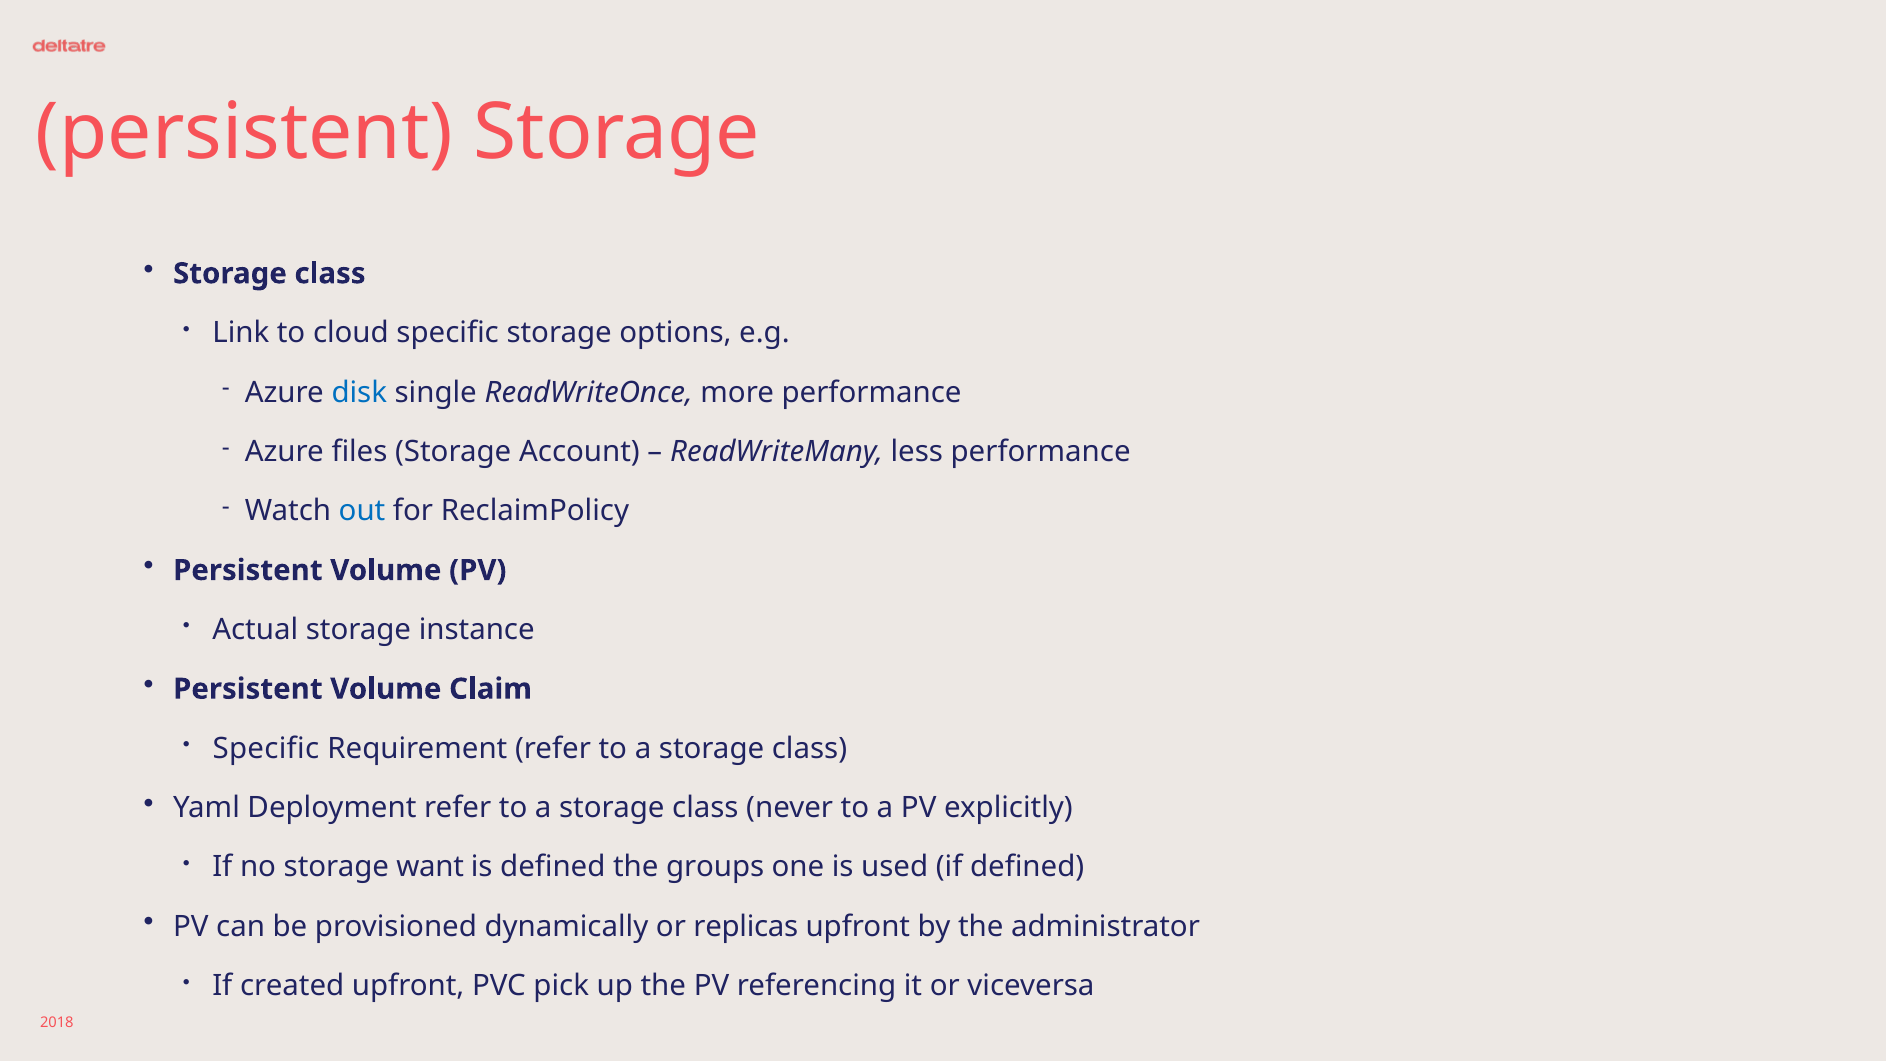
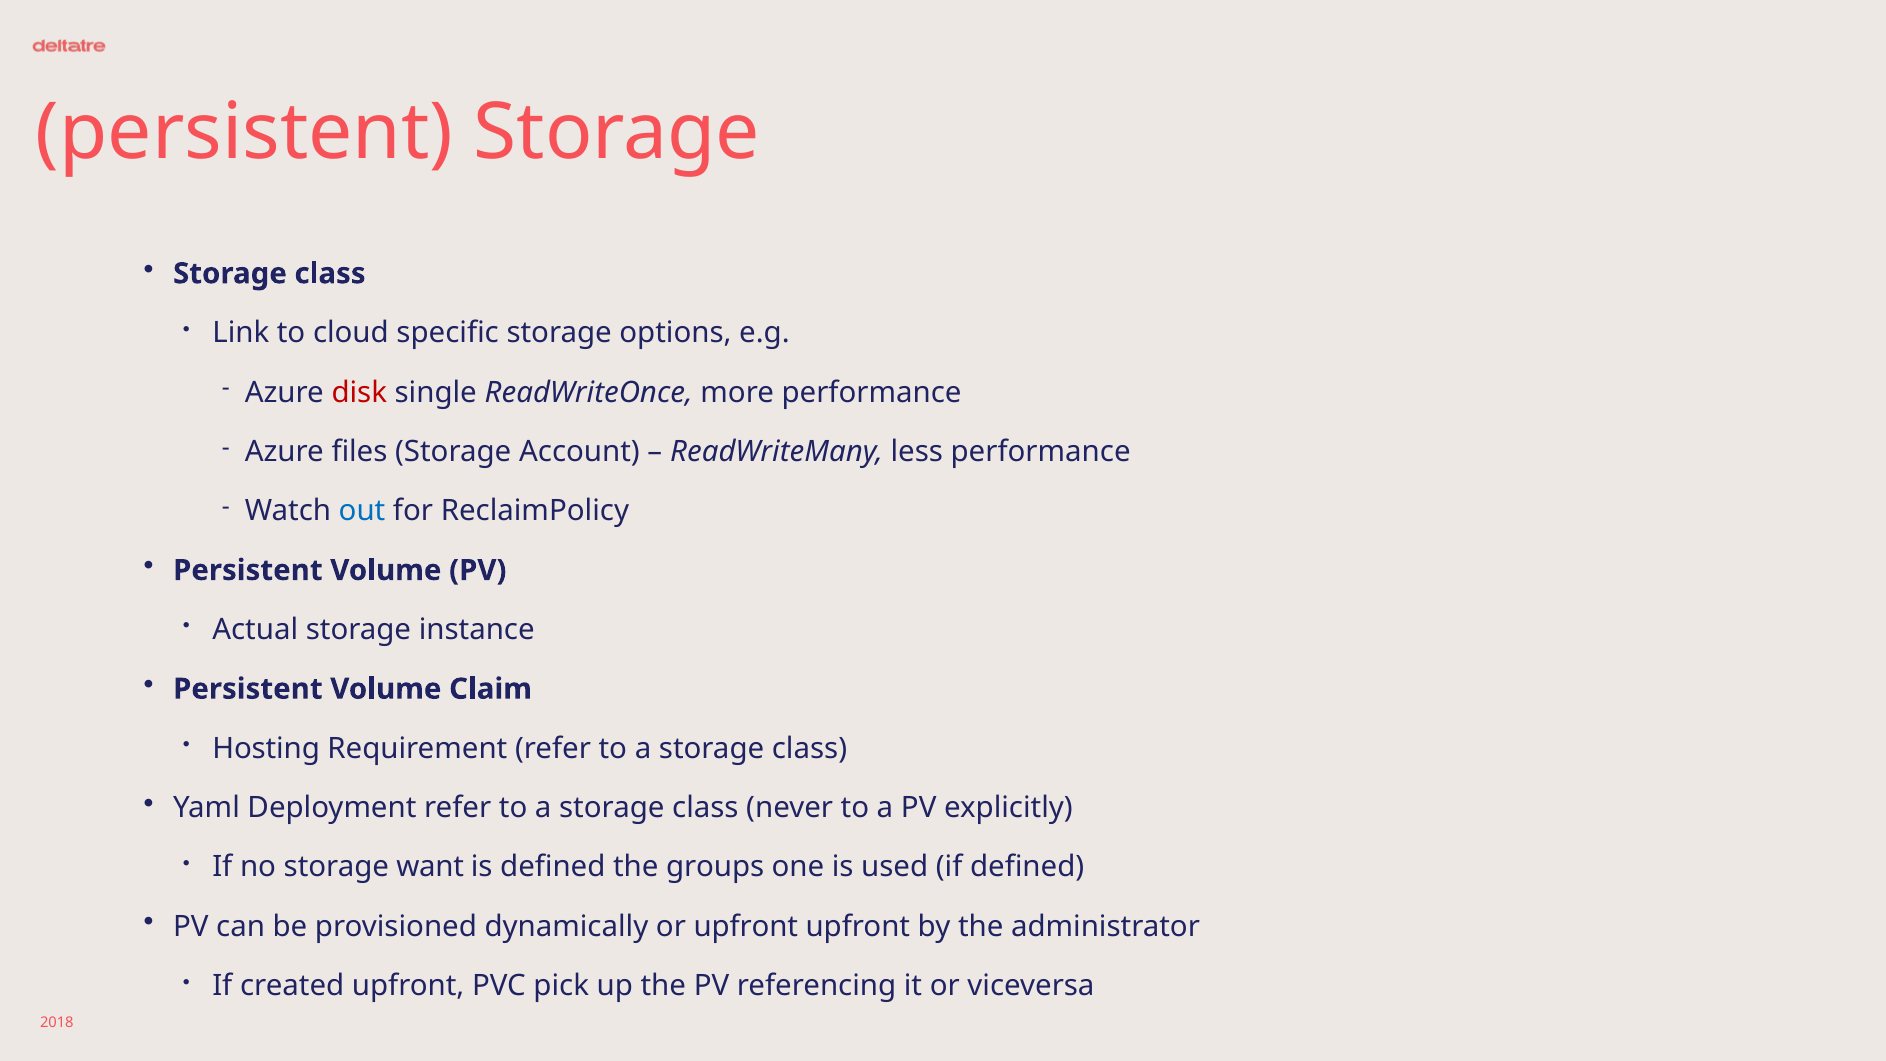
disk colour: blue -> red (359, 392)
Specific: Specific -> Hosting (266, 748)
or replicas: replicas -> upfront (746, 926)
